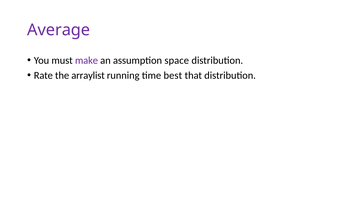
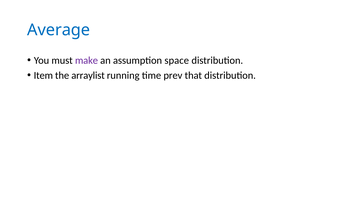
Average colour: purple -> blue (59, 30)
Rate: Rate -> Item (43, 75)
best: best -> prev (173, 75)
